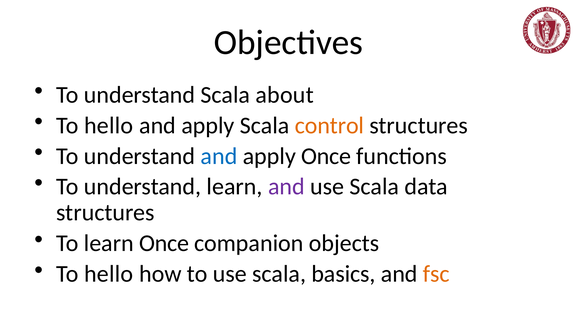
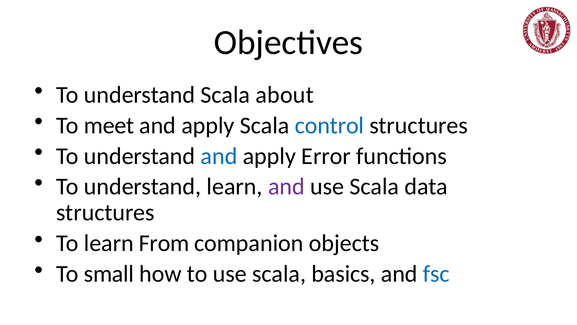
hello: hello -> meet (109, 125)
control colour: orange -> blue (329, 125)
apply Once: Once -> Error (326, 156)
learn Once: Once -> From (164, 243)
hello: hello -> small (109, 274)
fsc colour: orange -> blue (436, 274)
